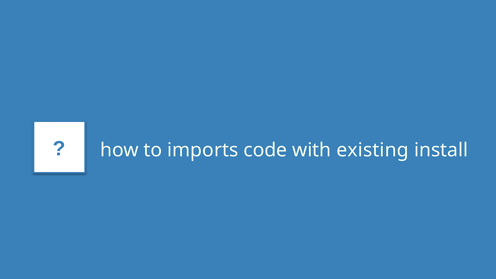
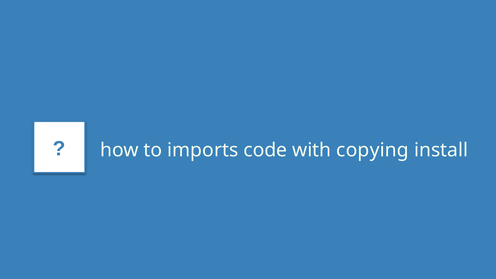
existing: existing -> copying (373, 150)
